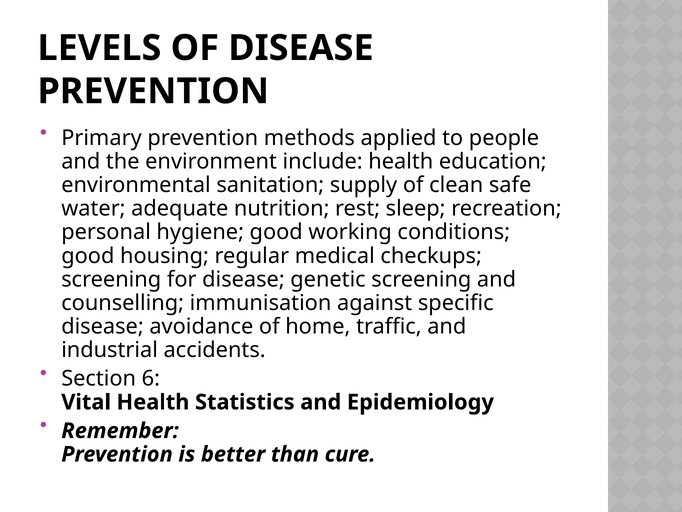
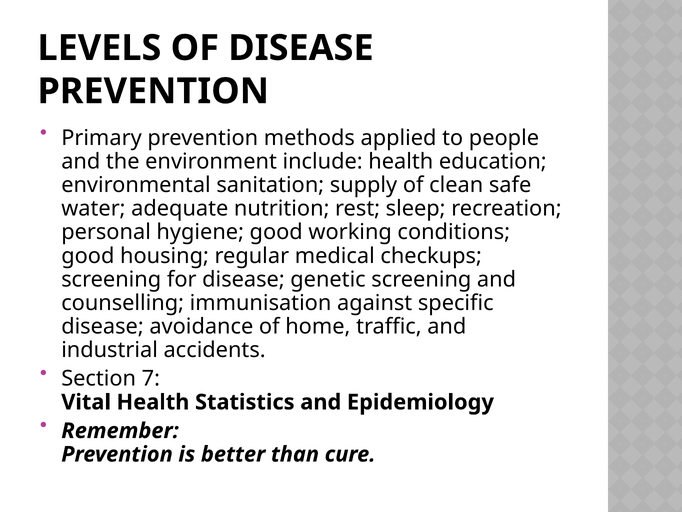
6: 6 -> 7 (151, 378)
